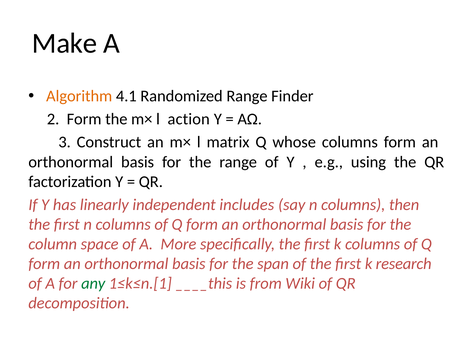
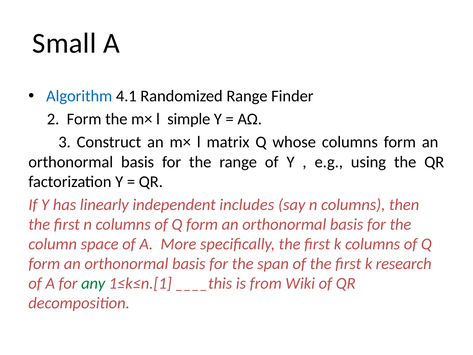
Make: Make -> Small (64, 43)
Algorithm colour: orange -> blue (79, 96)
action: action -> simple (189, 119)
